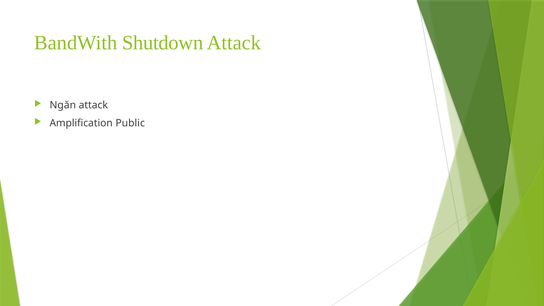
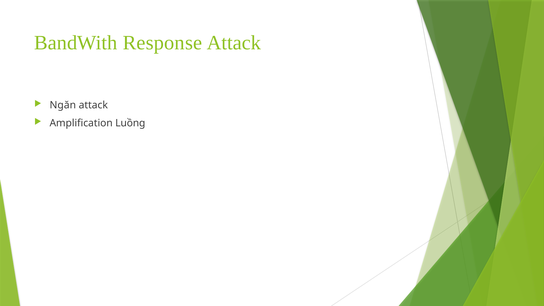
Shutdown: Shutdown -> Response (162, 43)
Public: Public -> Luồng (130, 123)
